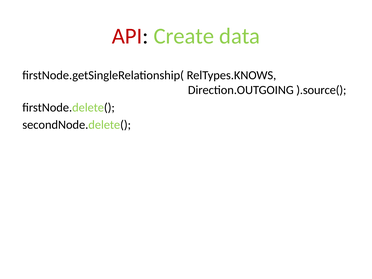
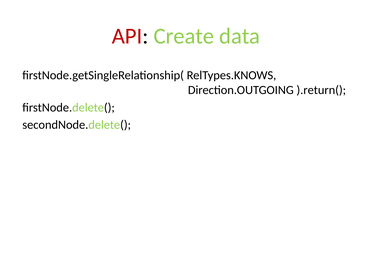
).source(: ).source( -> ).return( (321, 90)
